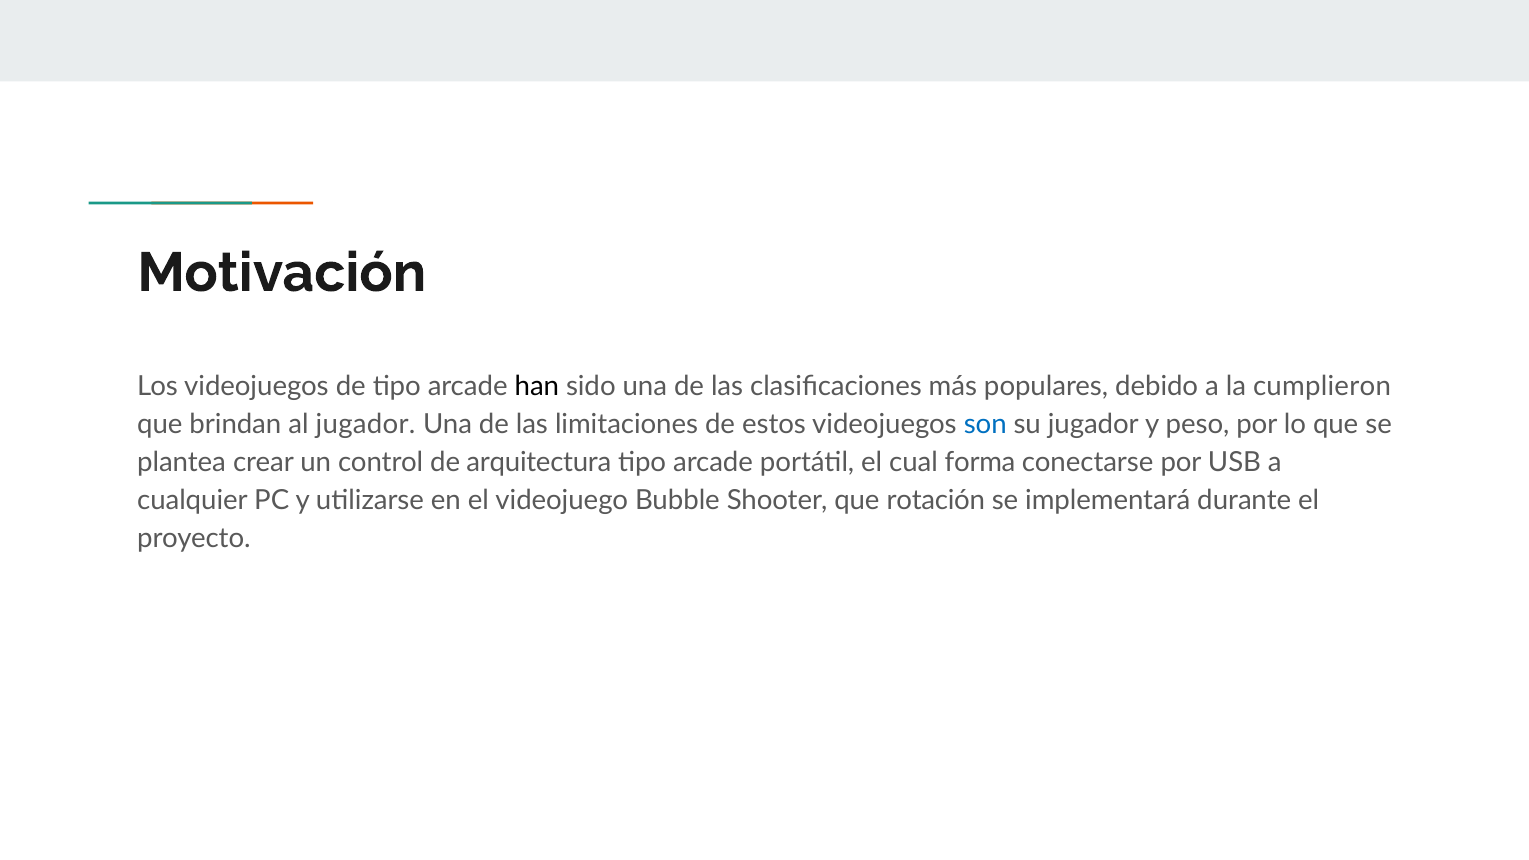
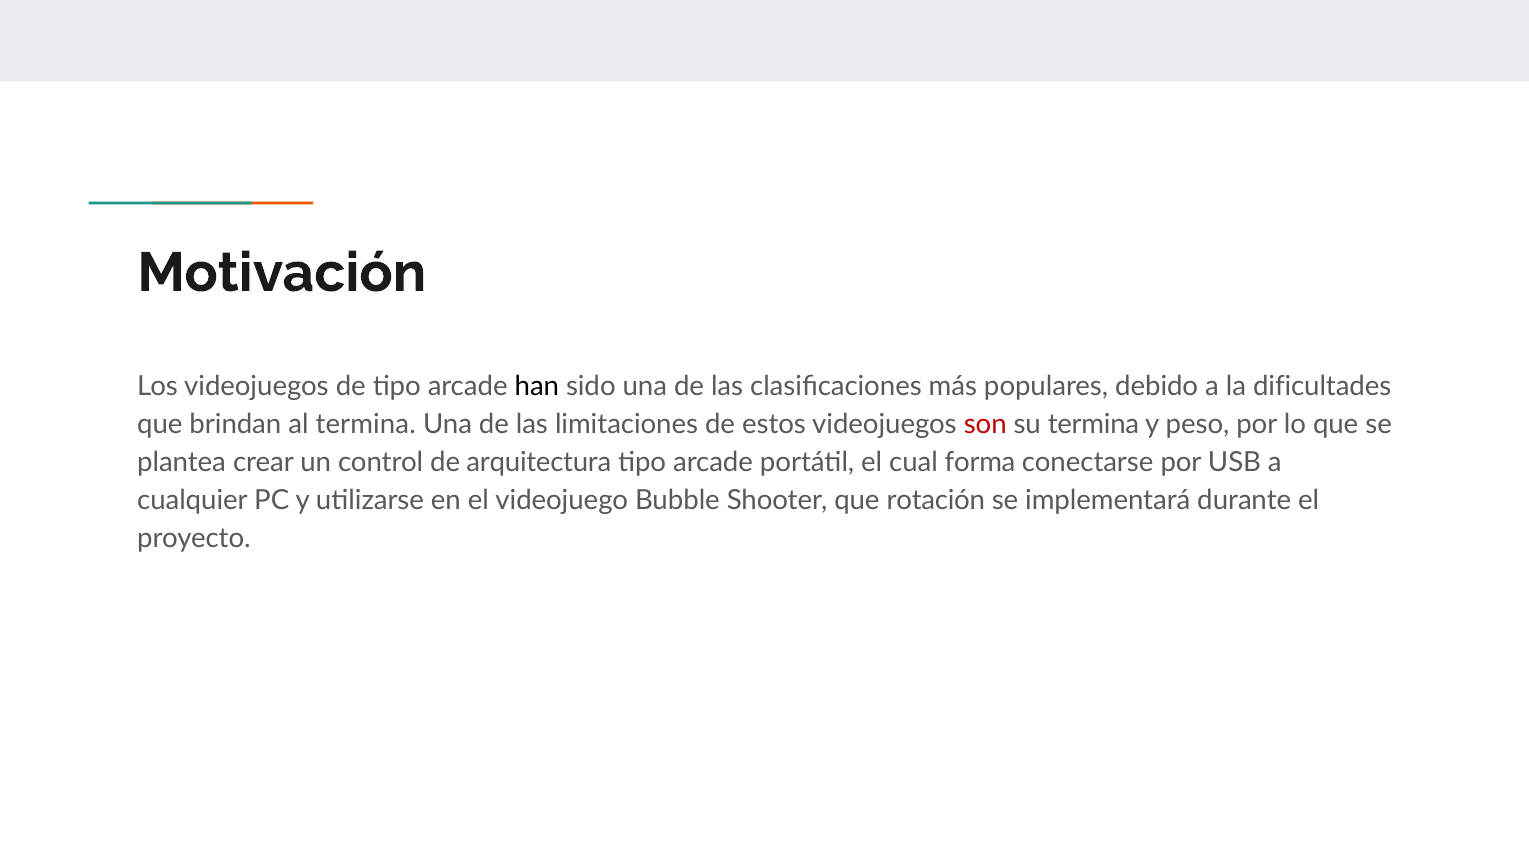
cumplieron: cumplieron -> dificultades (1322, 386)
al jugador: jugador -> termina (366, 424)
son colour: blue -> red (985, 424)
su jugador: jugador -> termina (1093, 424)
